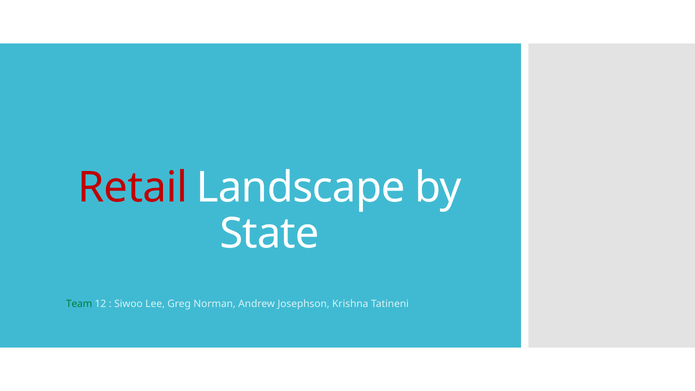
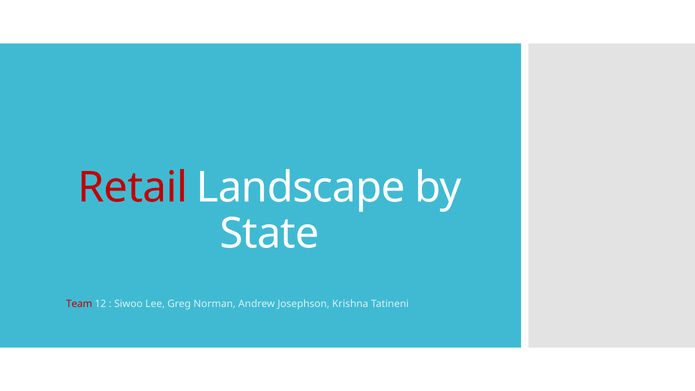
Team colour: green -> red (79, 304)
